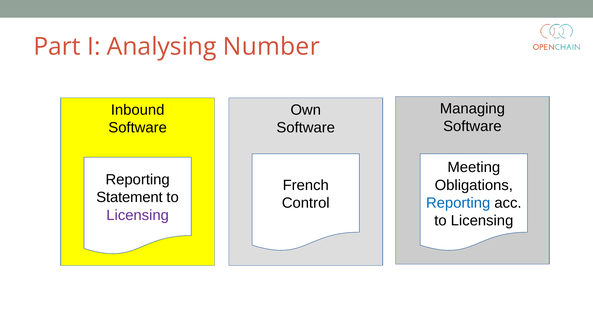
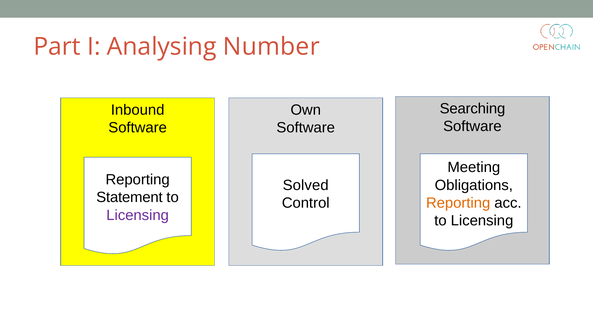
Managing: Managing -> Searching (472, 109)
French: French -> Solved (306, 185)
Reporting colour: blue -> orange (458, 203)
